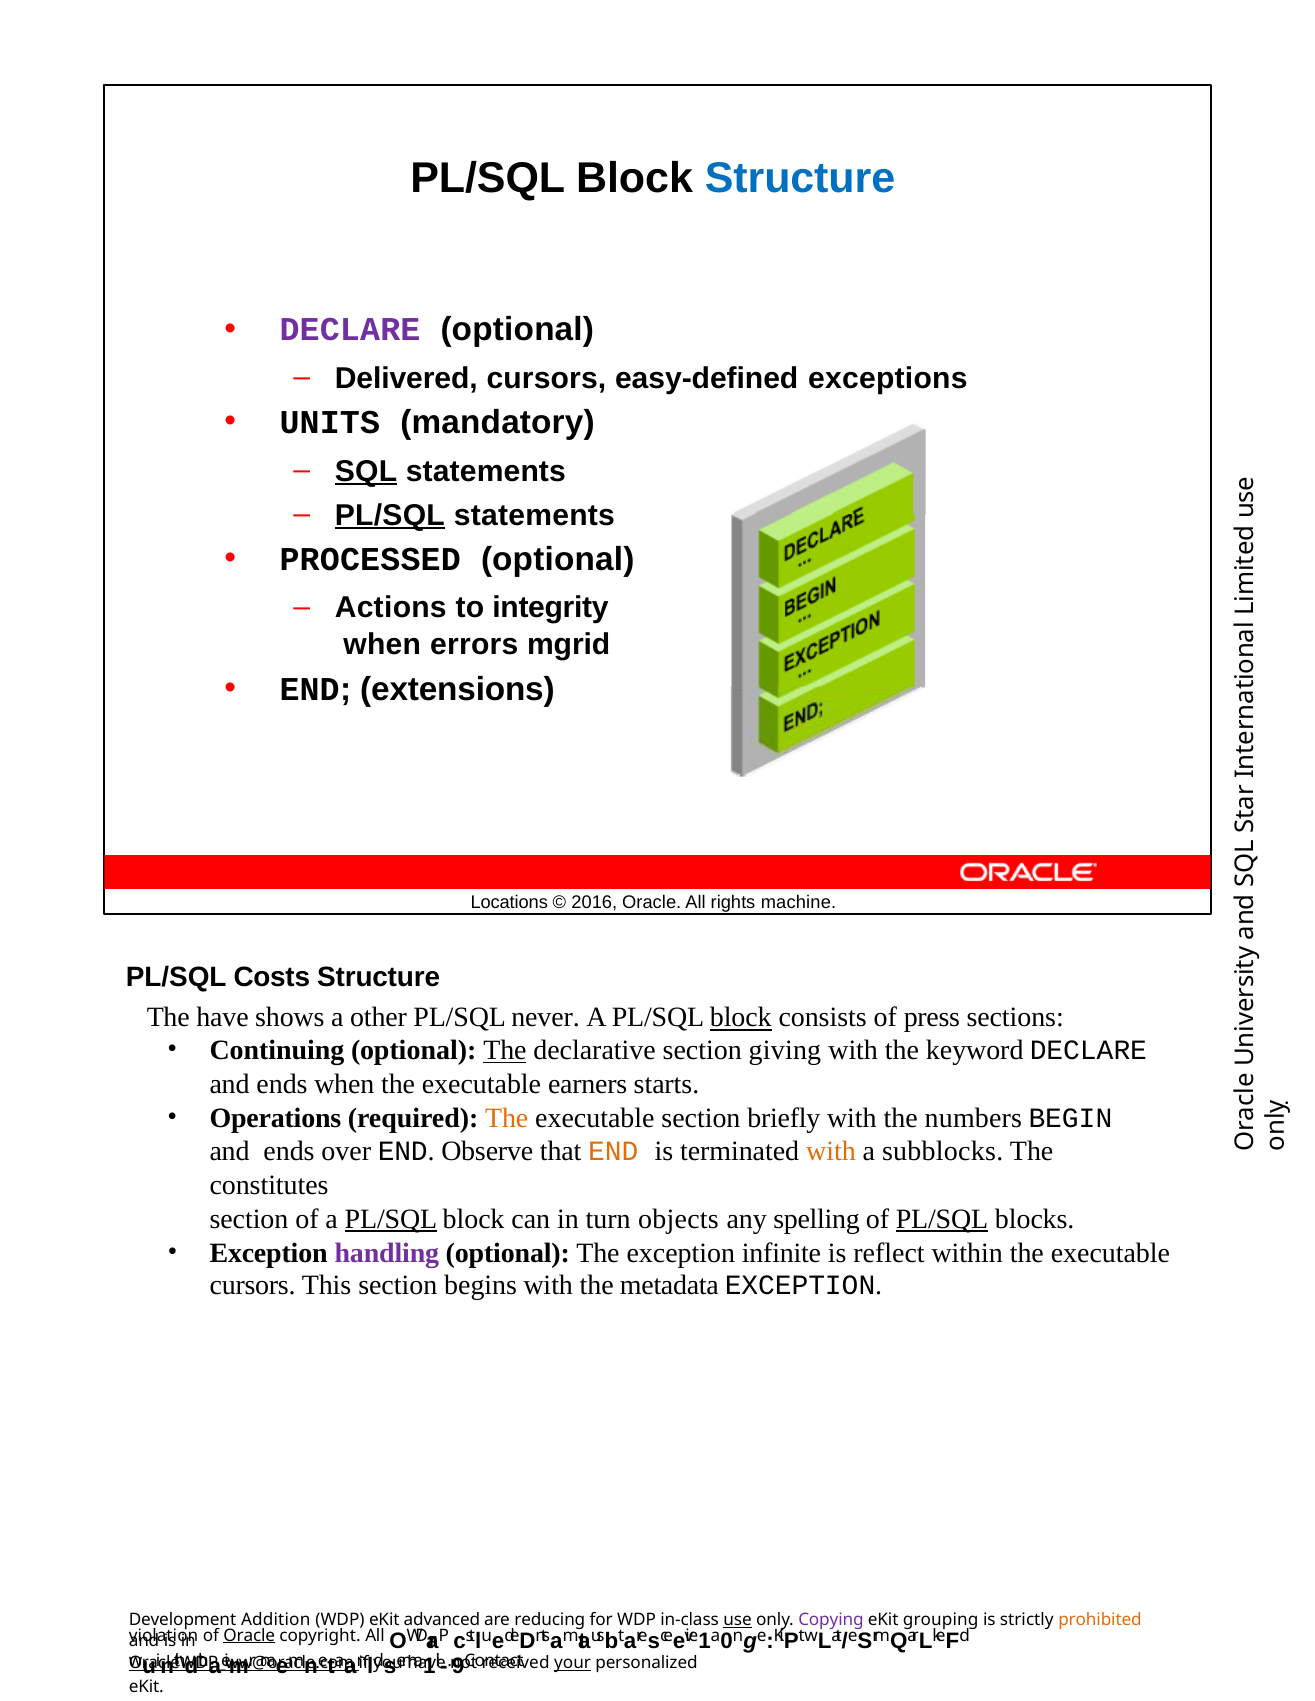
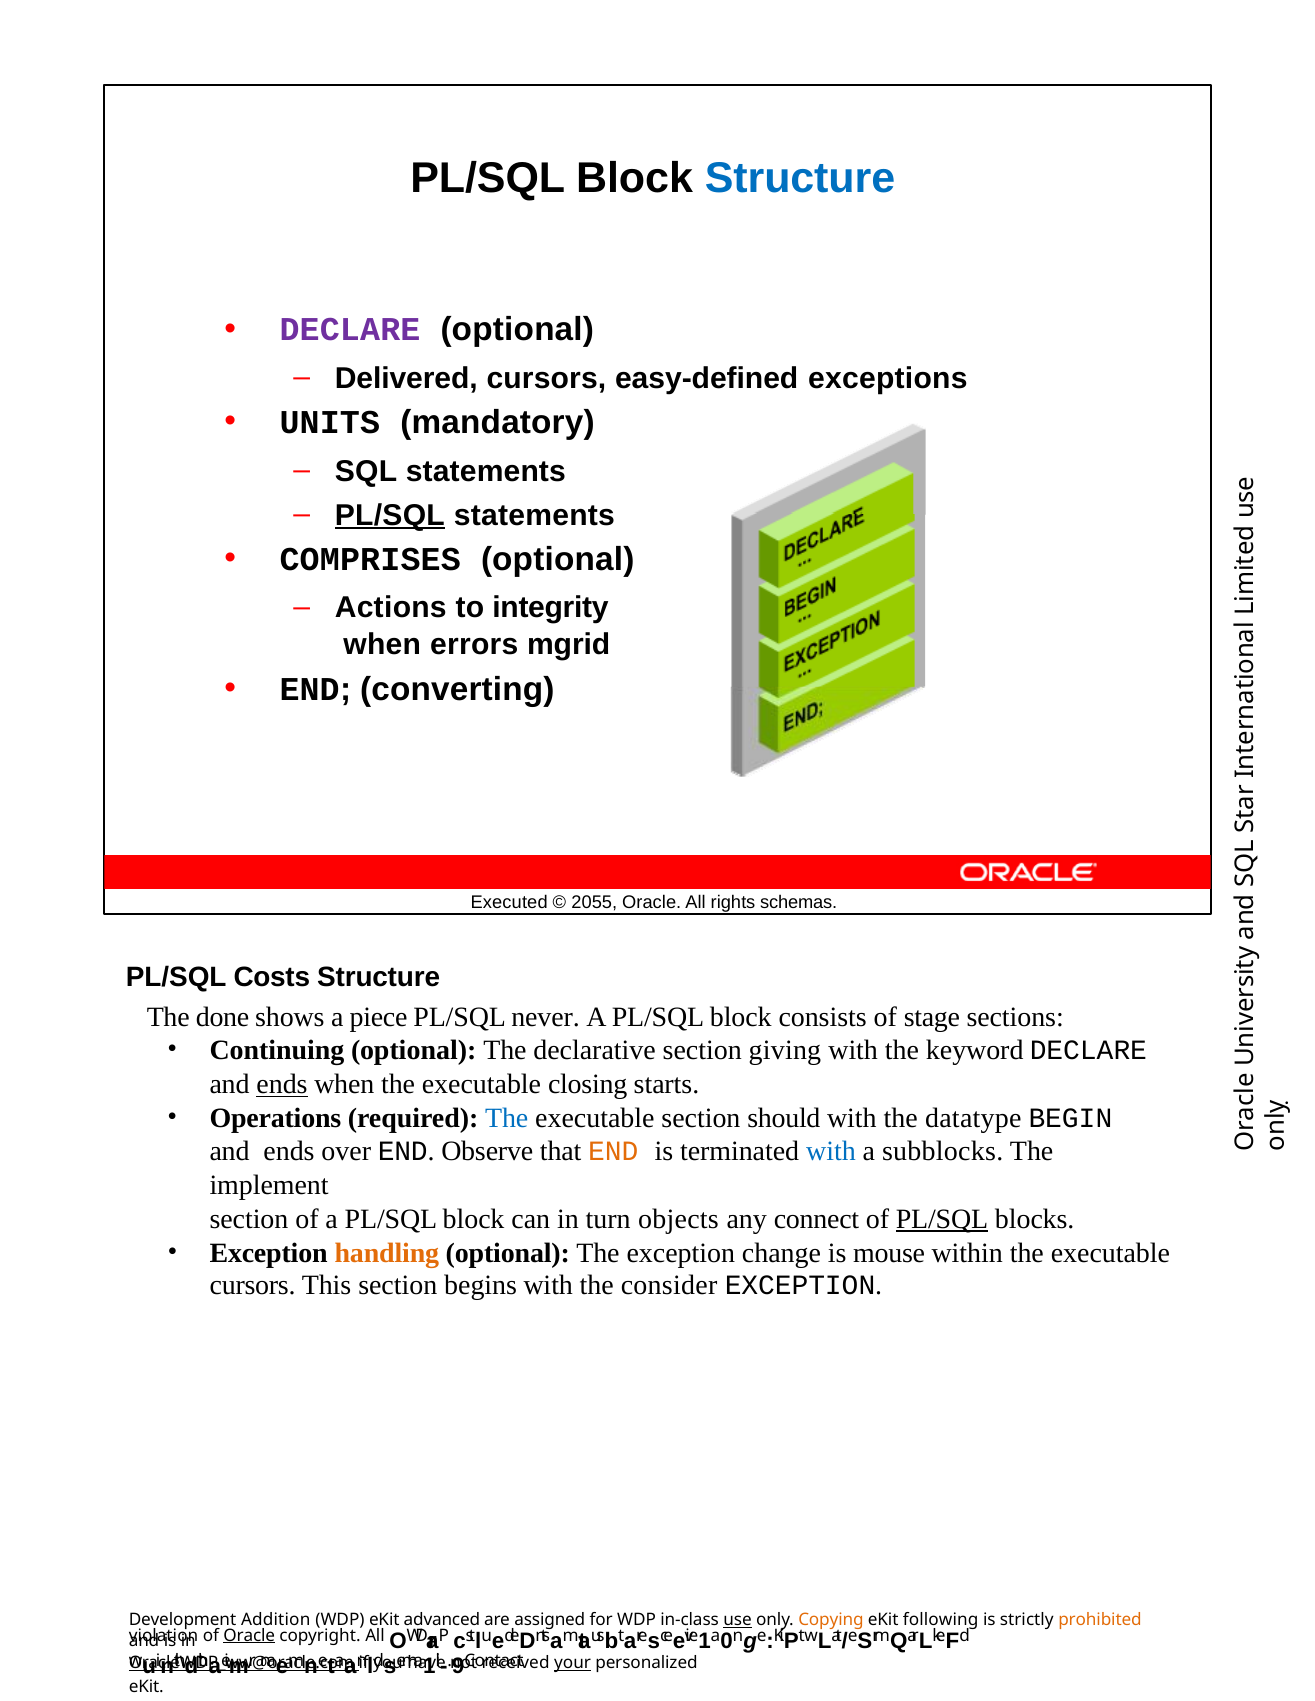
SQL underline: present -> none (366, 471)
PROCESSED: PROCESSED -> COMPRISES (370, 560)
extensions: extensions -> converting (457, 689)
Locations: Locations -> Executed (509, 903)
2016: 2016 -> 2055 (594, 903)
machine: machine -> schemas (799, 903)
The have: have -> done (223, 1018)
other: other -> piece (379, 1018)
block underline: present -> none (741, 1018)
press: press -> stage (932, 1018)
The underline: present -> none (505, 1051)
ends underline: none -> present (282, 1085)
earners: earners -> closing (588, 1085)
The colour: orange -> blue (507, 1119)
briefly: briefly -> should (784, 1119)
numbers: numbers -> datatype (973, 1119)
with colour: orange -> blue (831, 1152)
constitutes: constitutes -> implement (269, 1186)
PL/SQL underline: present -> none (391, 1220)
spelling: spelling -> connect (817, 1220)
handling colour: purple -> orange (387, 1254)
infinite: infinite -> change (781, 1254)
reflect: reflect -> mouse (889, 1254)
metadata: metadata -> consider (669, 1286)
reducing: reducing -> assigned (550, 1621)
Copying colour: purple -> orange (831, 1621)
grouping: grouping -> following (941, 1621)
